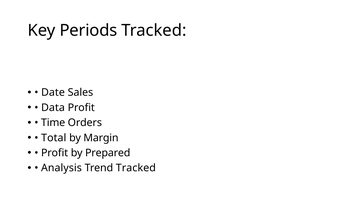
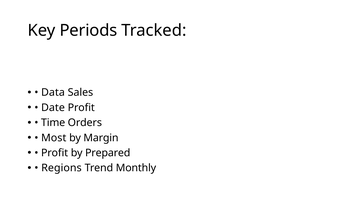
Date: Date -> Data (53, 93)
Data: Data -> Date (53, 108)
Total: Total -> Most (54, 138)
Analysis: Analysis -> Regions (61, 169)
Trend Tracked: Tracked -> Monthly (136, 169)
